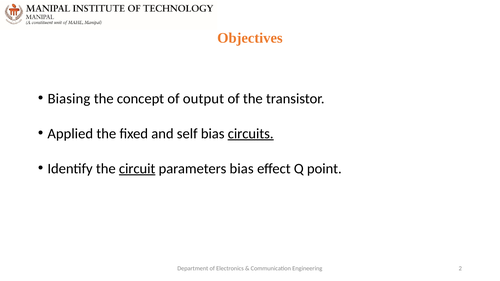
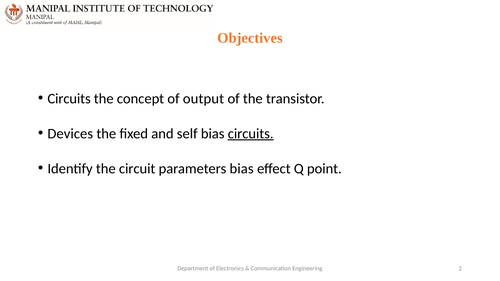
Biasing: Biasing -> Circuits (69, 99)
Applied: Applied -> Devices (70, 134)
circuit underline: present -> none (137, 169)
